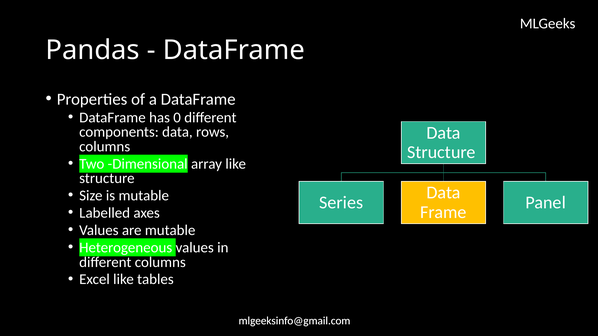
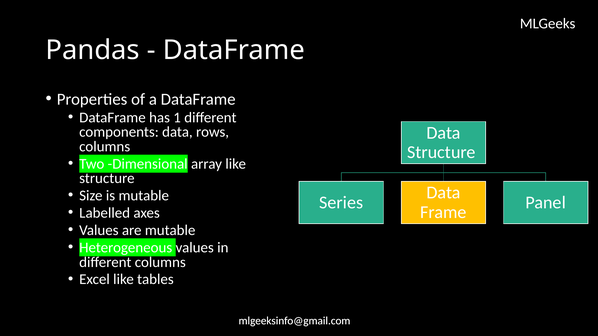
0: 0 -> 1 (177, 118)
